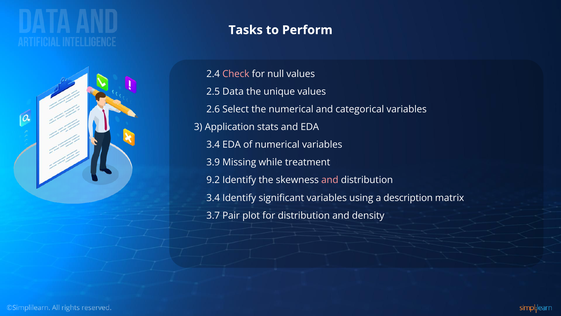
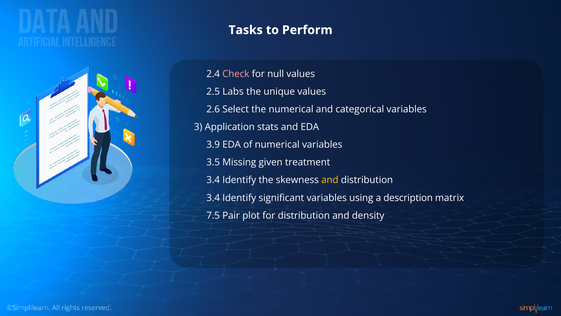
Data: Data -> Labs (233, 91)
3.4: 3.4 -> 3.9 (213, 145)
3.9: 3.9 -> 3.5 (213, 162)
while: while -> given (271, 162)
9.2: 9.2 -> 3.4 (213, 180)
and colour: pink -> yellow (330, 180)
3.7: 3.7 -> 7.5 (213, 215)
